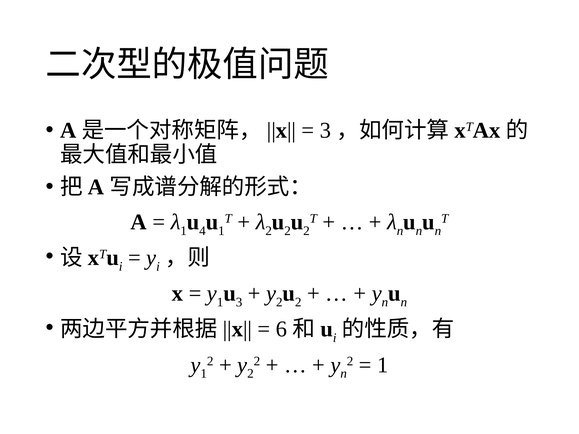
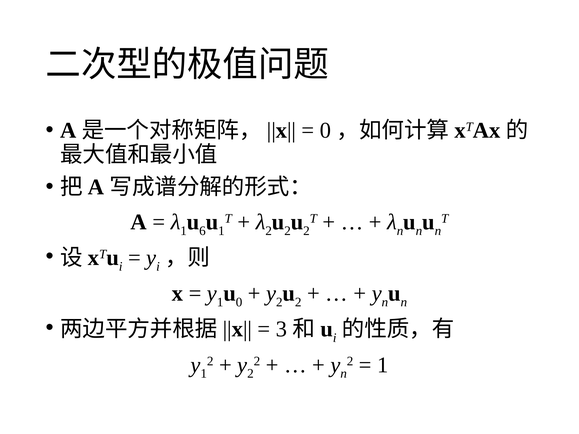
3: 3 -> 0 (326, 131)
4: 4 -> 6 (202, 231)
3: 3 -> 0 (239, 302)
6: 6 -> 3 (282, 329)
